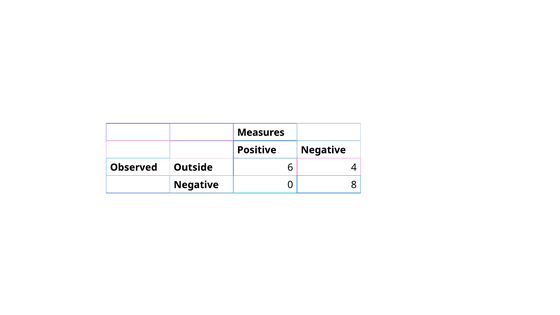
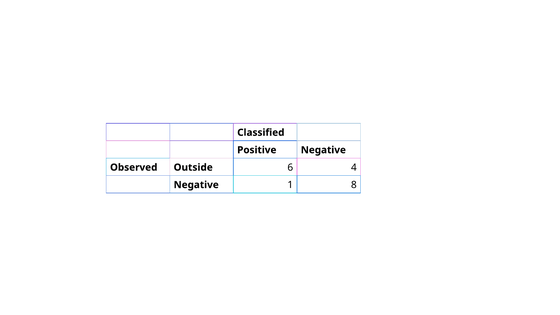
Measures: Measures -> Classified (261, 133)
0: 0 -> 1 (290, 185)
